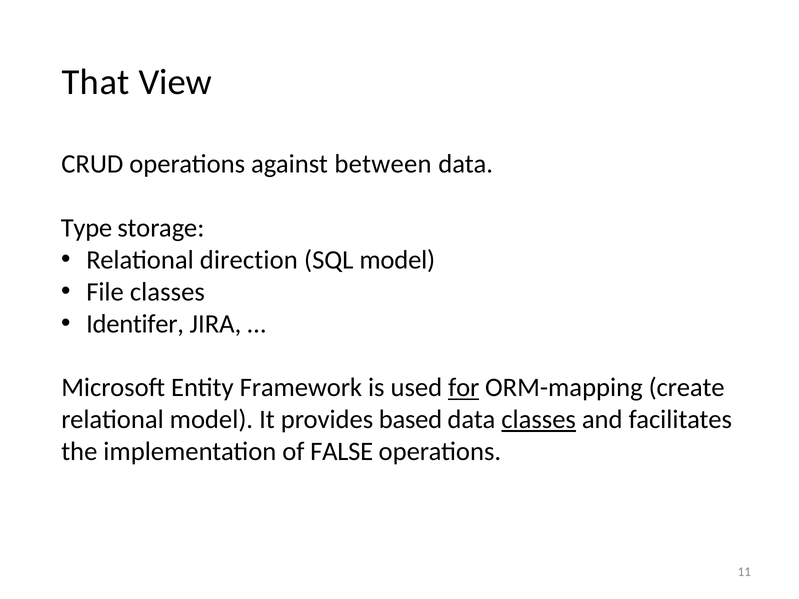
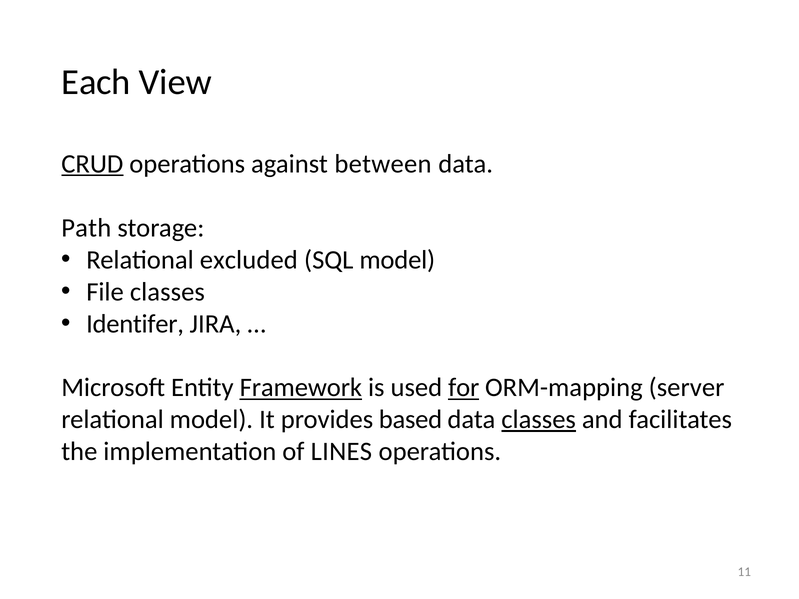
That: That -> Each (96, 82)
CRUD underline: none -> present (92, 164)
Type: Type -> Path (86, 228)
direction: direction -> excluded (249, 260)
Framework underline: none -> present (301, 388)
create: create -> server (687, 388)
FALSE: FALSE -> LINES (341, 452)
